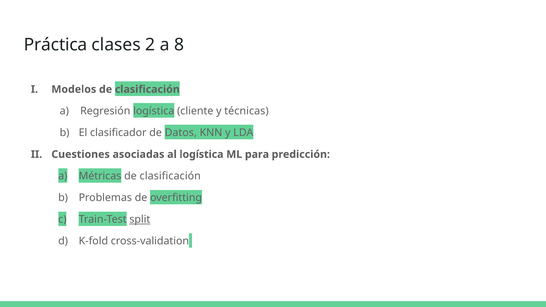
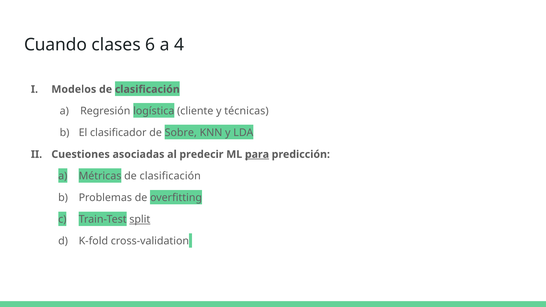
Práctica: Práctica -> Cuando (56, 45)
2: 2 -> 6 (150, 45)
8: 8 -> 4 (179, 45)
Datos: Datos -> Sobre (181, 133)
al logística: logística -> predecir (201, 154)
para underline: none -> present (257, 154)
